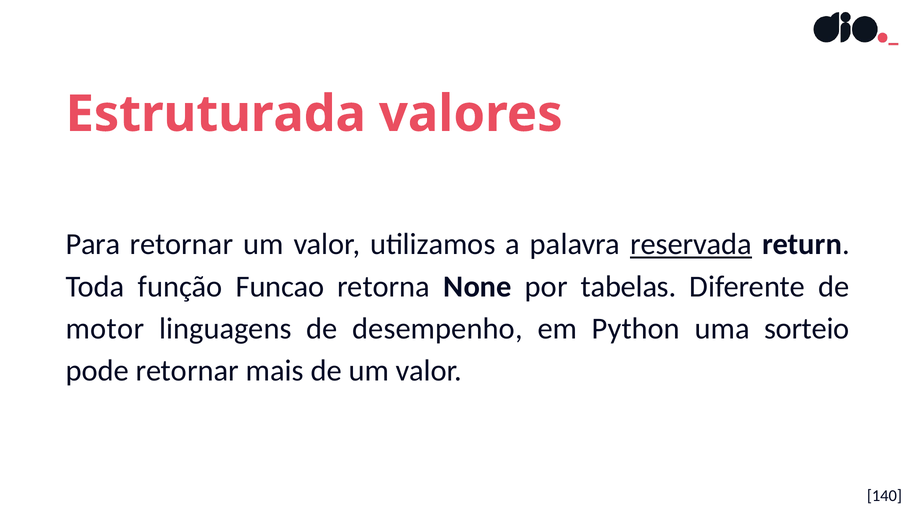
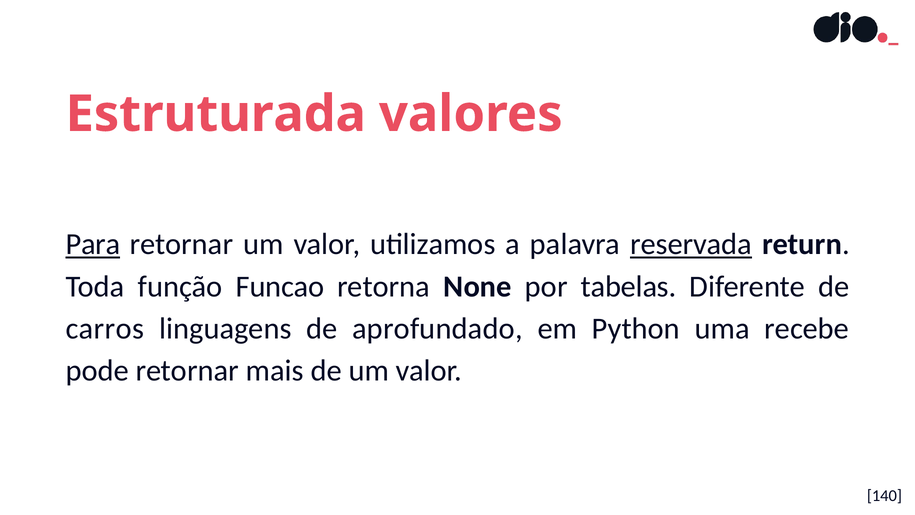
Para underline: none -> present (93, 244)
motor: motor -> carros (105, 328)
desempenho: desempenho -> aprofundado (437, 328)
sorteio: sorteio -> recebe (807, 328)
